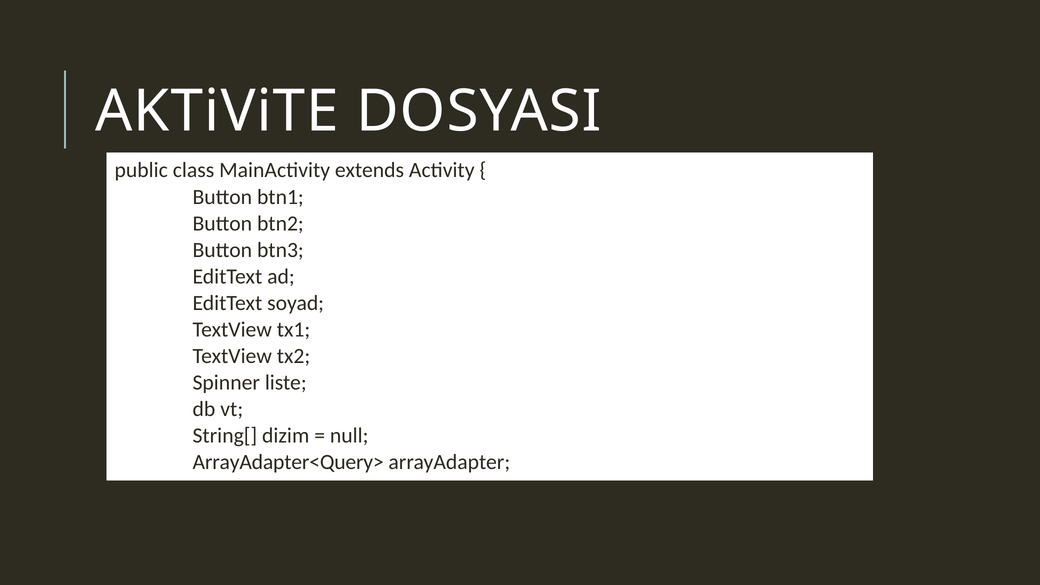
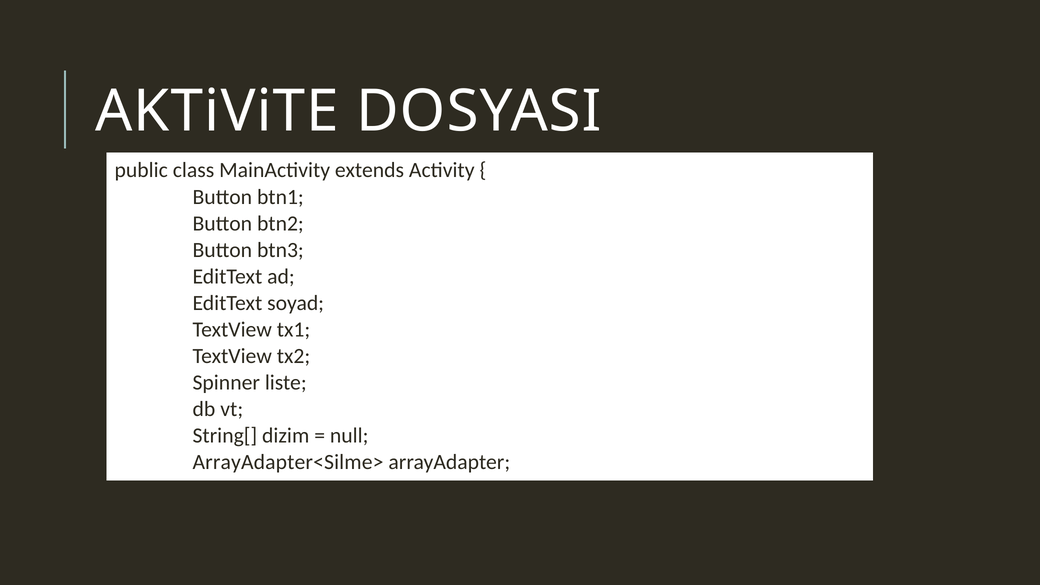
ArrayAdapter<Query>: ArrayAdapter<Query> -> ArrayAdapter<Silme> (288, 462)
